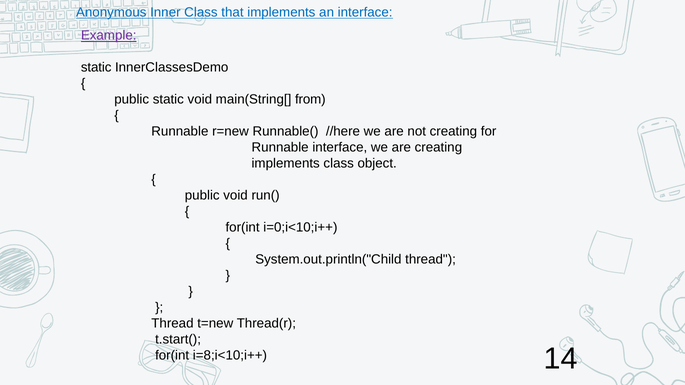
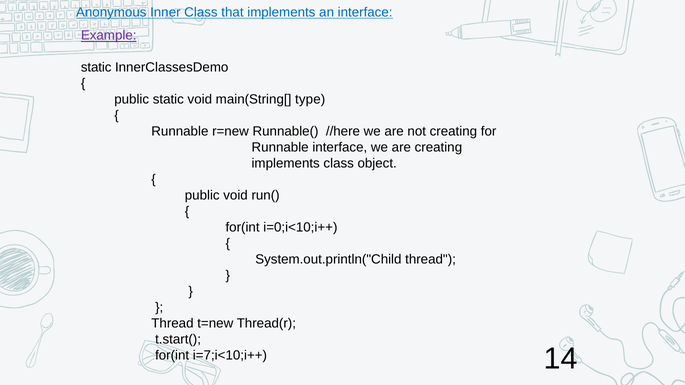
from: from -> type (310, 100)
i=8;i<10;i++: i=8;i<10;i++ -> i=7;i<10;i++ (230, 355)
